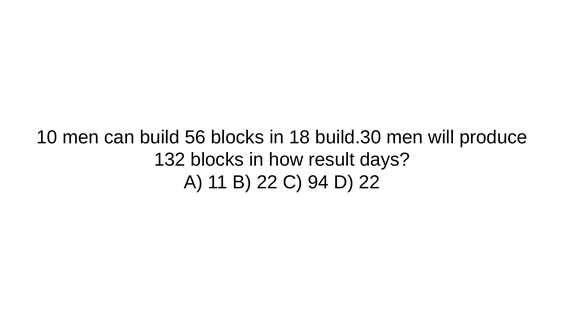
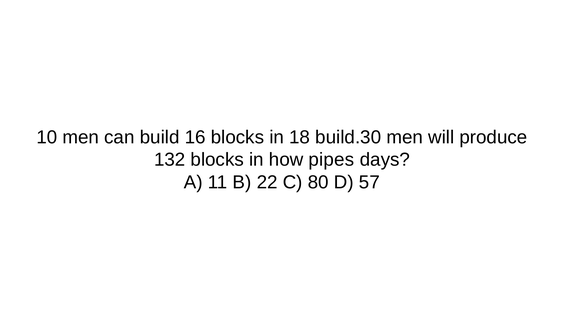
56: 56 -> 16 (195, 137)
result: result -> pipes (331, 160)
94: 94 -> 80 (318, 182)
D 22: 22 -> 57 (369, 182)
